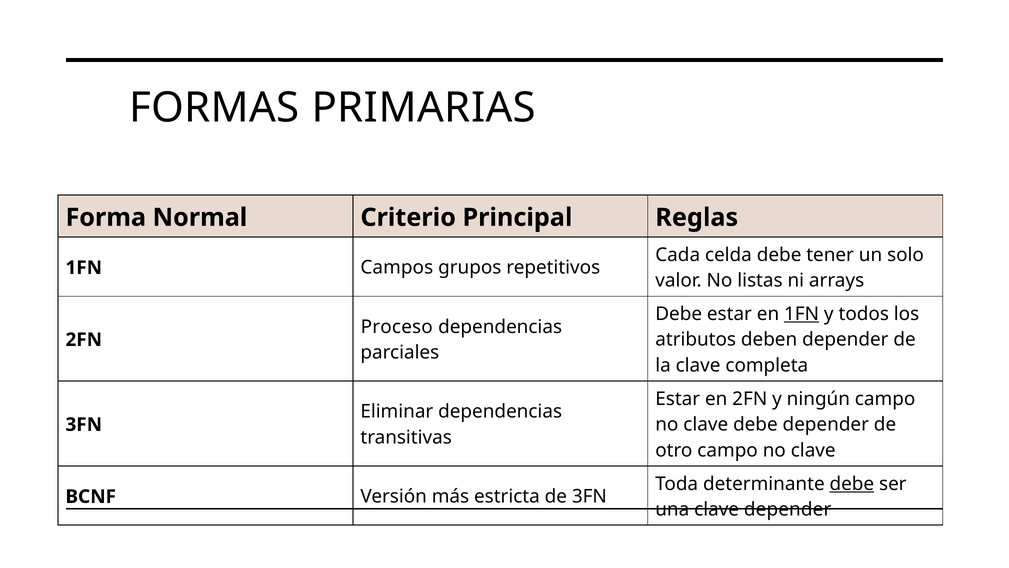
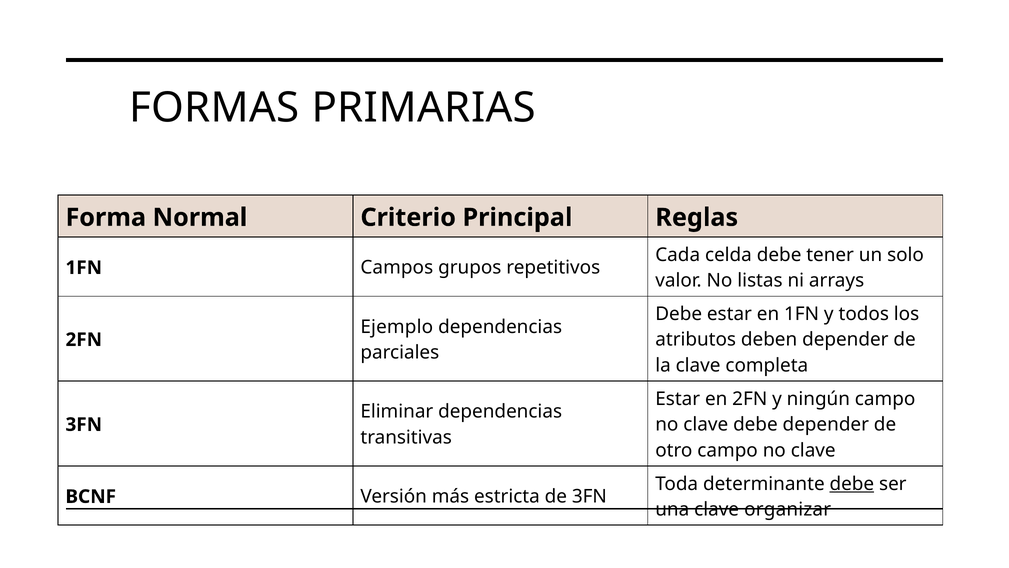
1FN underline: present -> none (802, 314)
Proceso: Proceso -> Ejemplo (397, 327)
clave depender: depender -> organizar (788, 509)
